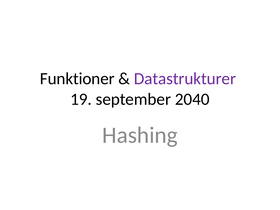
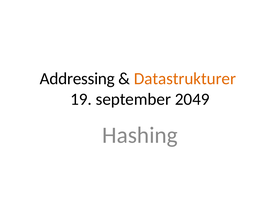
Funktioner: Funktioner -> Addressing (77, 79)
Datastrukturer colour: purple -> orange (185, 79)
2040: 2040 -> 2049 (192, 99)
